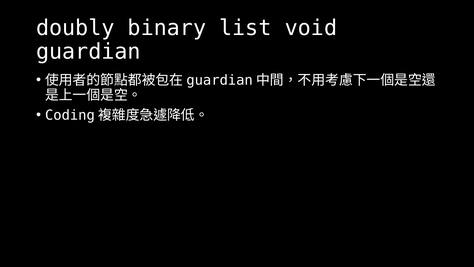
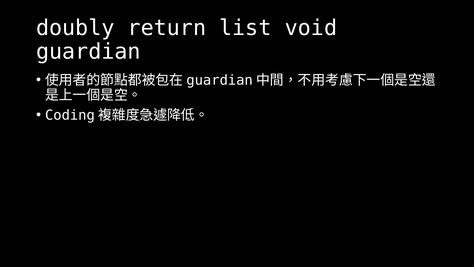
binary: binary -> return (167, 28)
